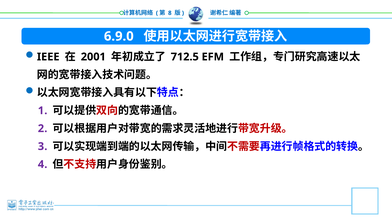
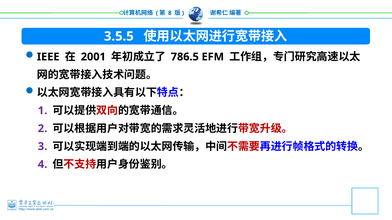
6.9.0: 6.9.0 -> 3.5.5 (119, 36)
712.5: 712.5 -> 786.5 (185, 57)
